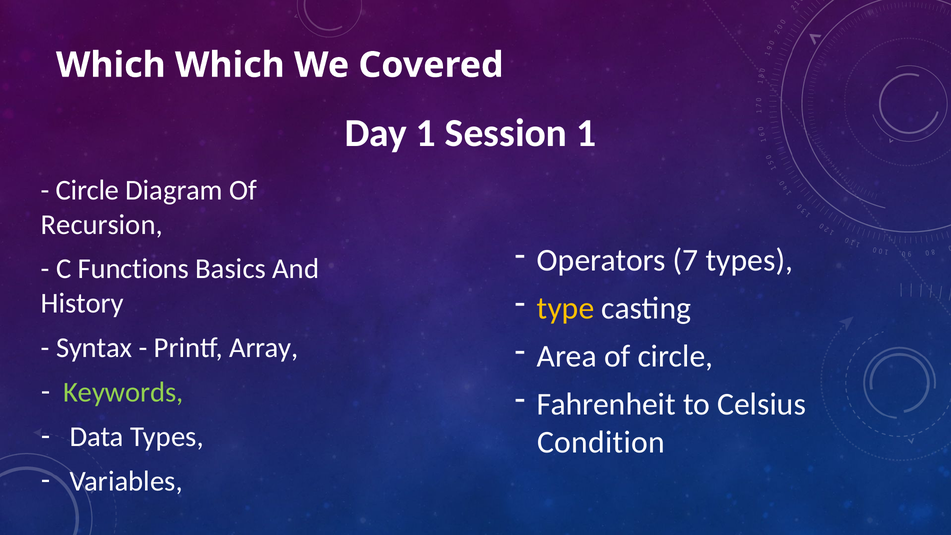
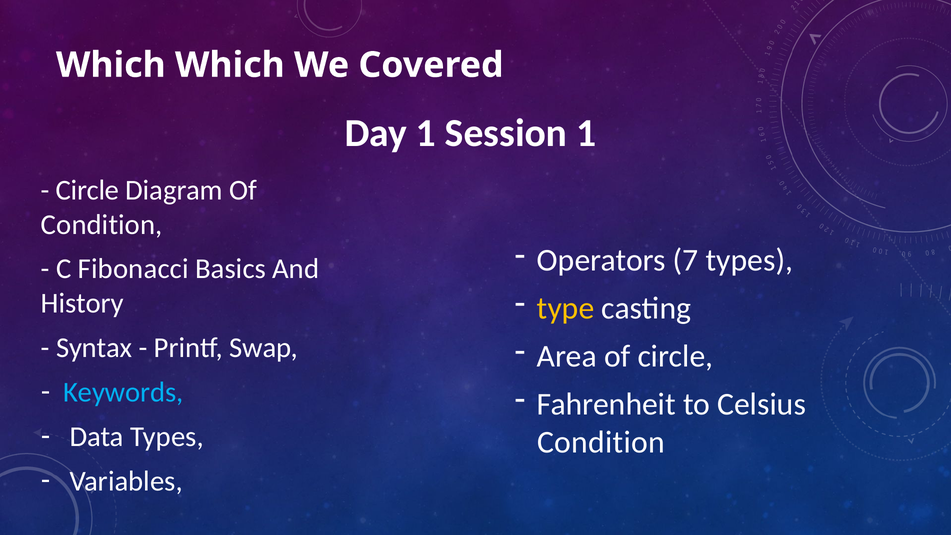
Recursion: Recursion -> Condition (102, 225)
Functions: Functions -> Fibonacci (133, 269)
Array: Array -> Swap (264, 348)
Keywords colour: light green -> light blue (123, 392)
